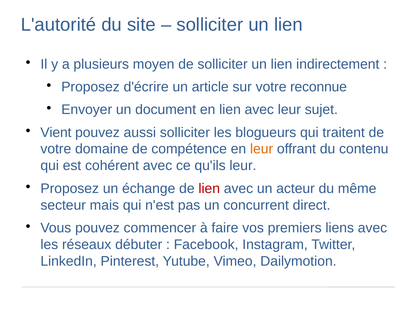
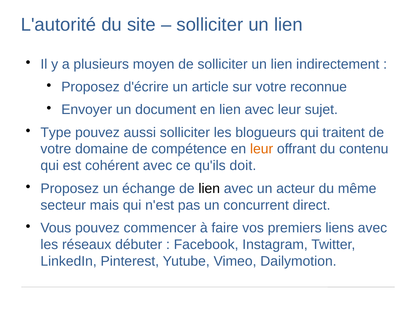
Vient: Vient -> Type (56, 132)
qu'ils leur: leur -> doit (243, 166)
lien colour: red -> black (209, 188)
